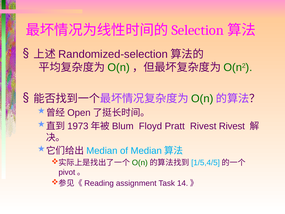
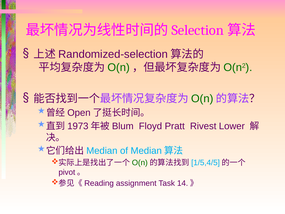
Rivest Rivest: Rivest -> Lower (232, 126)
